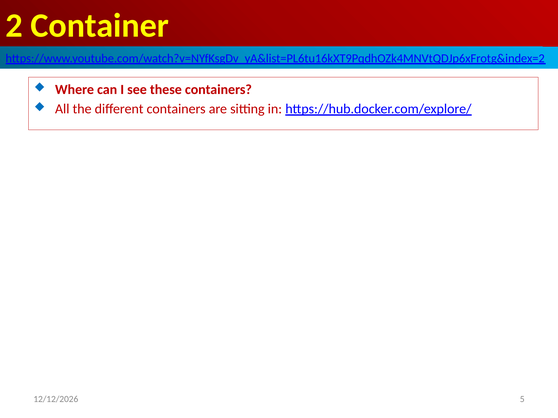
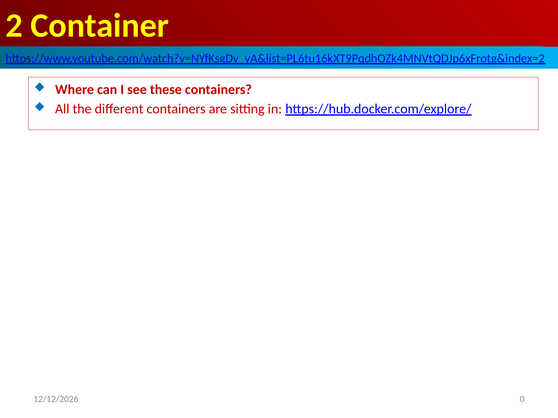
5: 5 -> 0 (522, 400)
